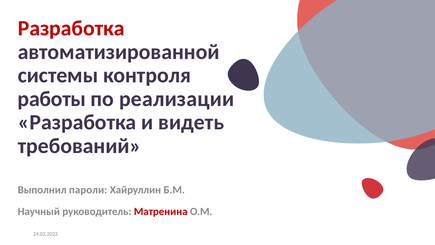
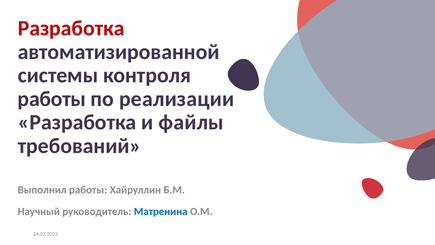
видеть: видеть -> файлы (191, 122)
Выполнил пароли: пароли -> работы (88, 190)
Матренина colour: red -> blue (161, 211)
